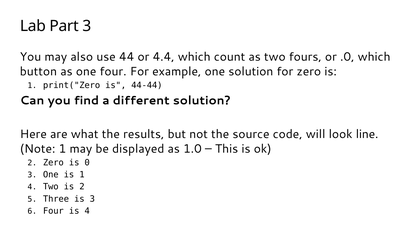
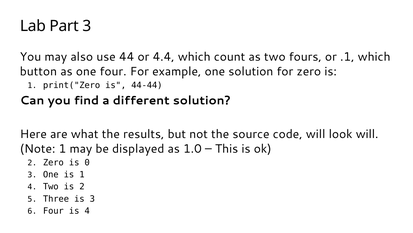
.0: .0 -> .1 (347, 57)
look line: line -> will (367, 134)
